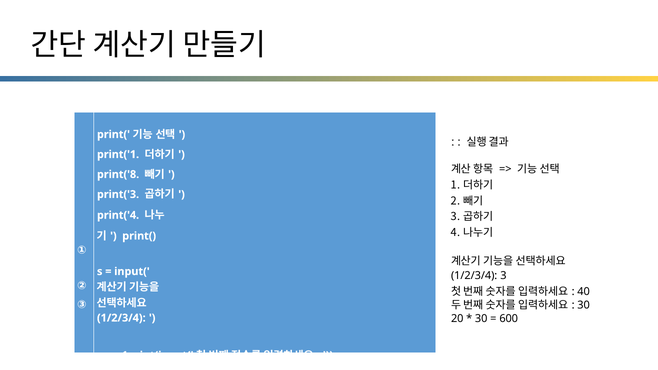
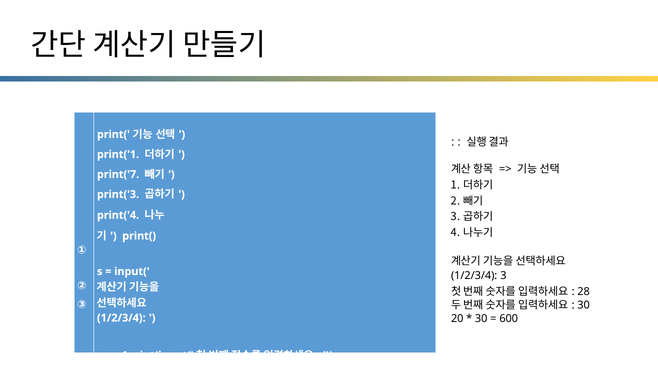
print('8: print('8 -> print('7 (118, 174)
40: 40 -> 28 (584, 292)
